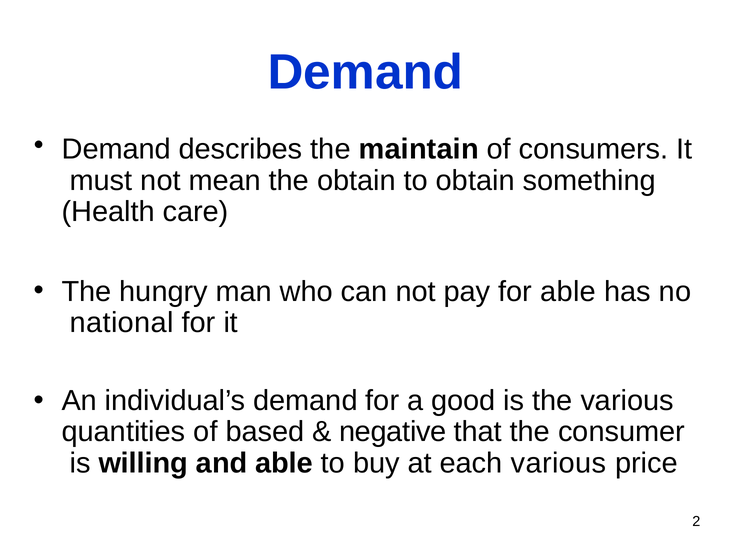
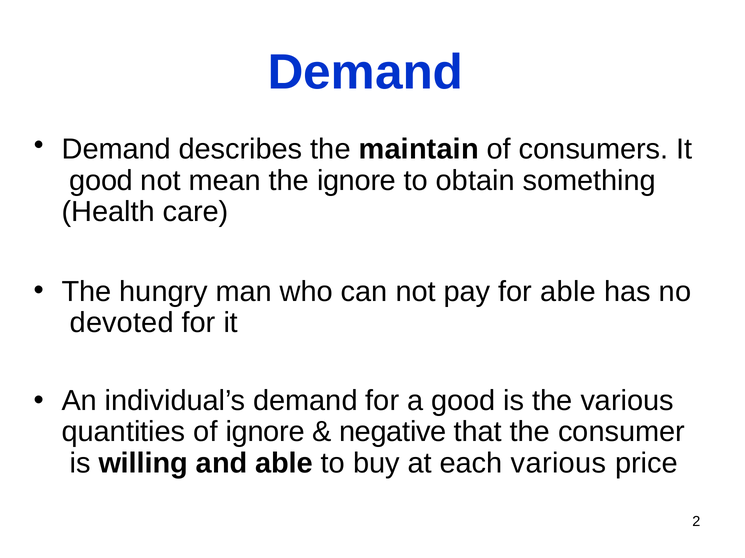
must: must -> good (101, 181)
the obtain: obtain -> ignore (357, 181)
national: national -> devoted (122, 323)
of based: based -> ignore (265, 432)
